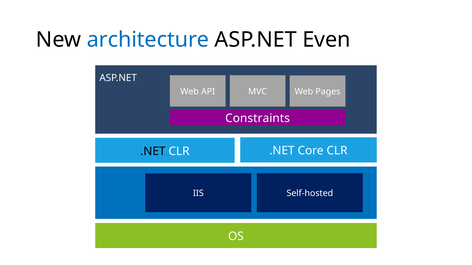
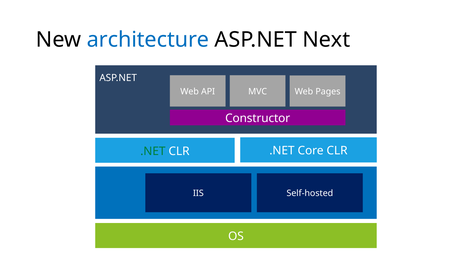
Even: Even -> Next (326, 40)
Constraints: Constraints -> Constructor (258, 119)
.NET colour: black -> green (153, 151)
